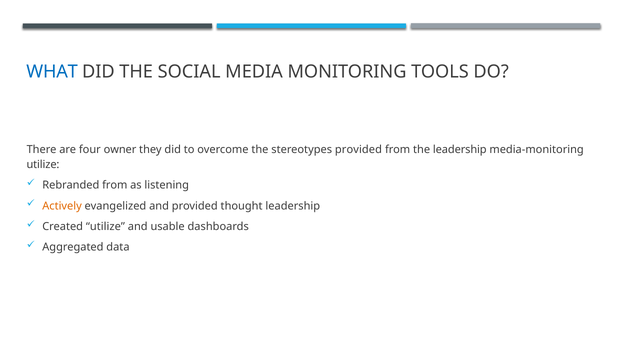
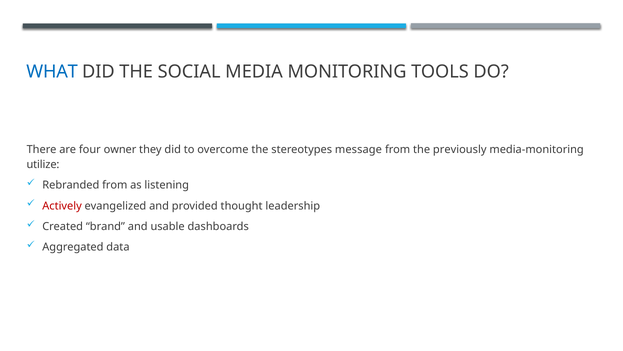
stereotypes provided: provided -> message (358, 150)
the leadership: leadership -> previously (460, 150)
Actively colour: orange -> red (62, 206)
Created utilize: utilize -> brand (105, 226)
